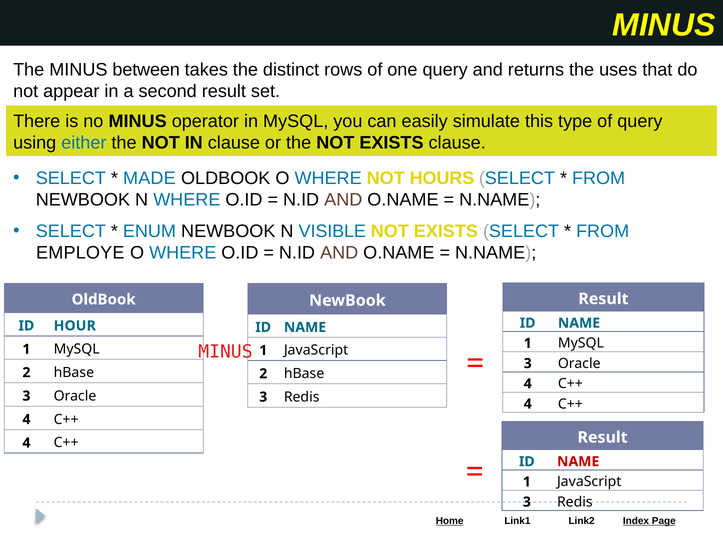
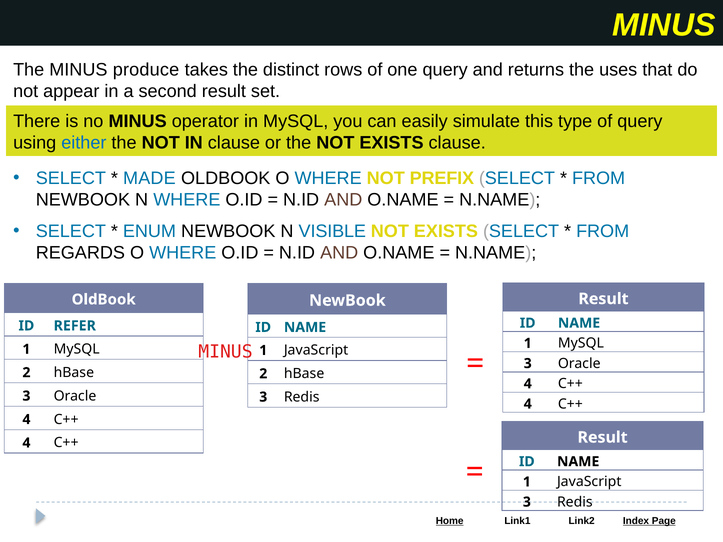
between: between -> produce (146, 70)
HOURS: HOURS -> PREFIX (442, 178)
EMPLOYE: EMPLOYE -> REGARDS (80, 253)
HOUR: HOUR -> REFER (75, 326)
NAME colour: red -> black (578, 462)
